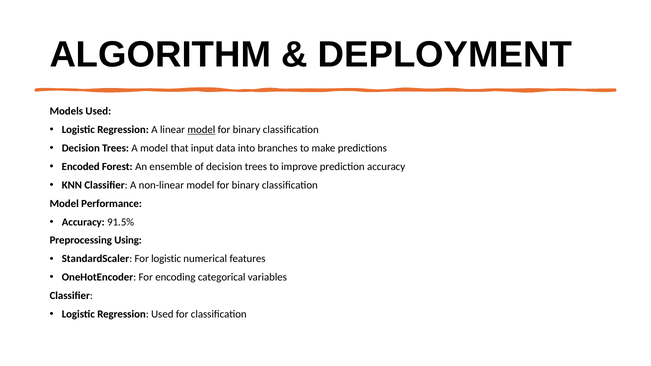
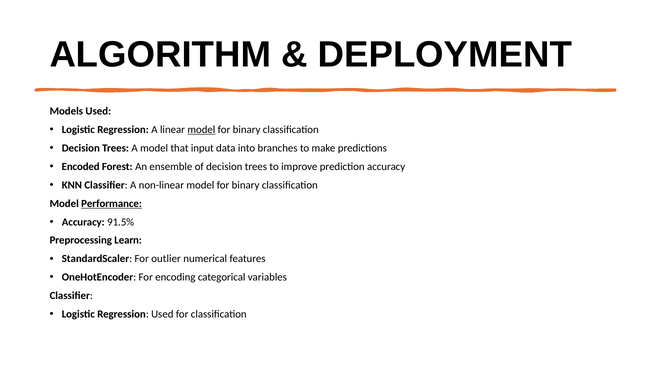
Performance underline: none -> present (112, 204)
Using: Using -> Learn (128, 241)
For logistic: logistic -> outlier (166, 259)
